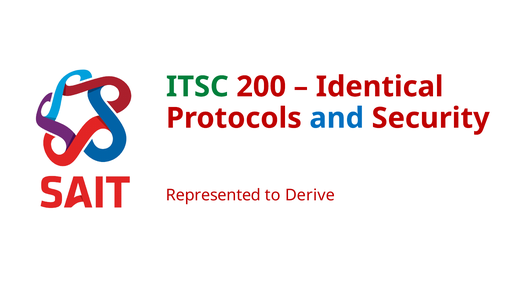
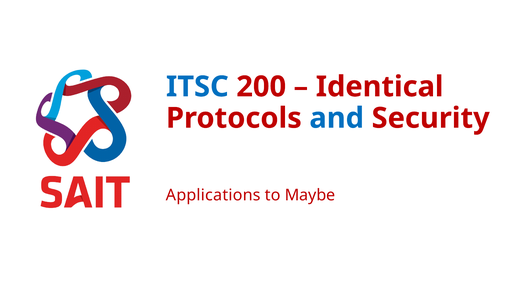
ITSC colour: green -> blue (197, 87)
Represented: Represented -> Applications (213, 195)
Derive: Derive -> Maybe (310, 195)
